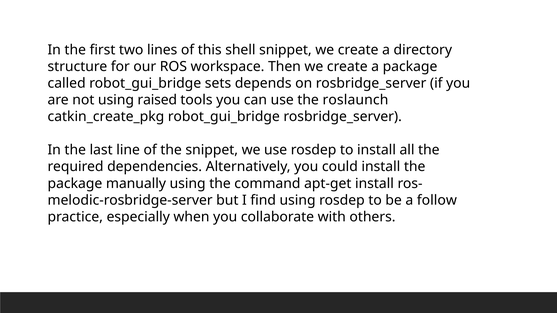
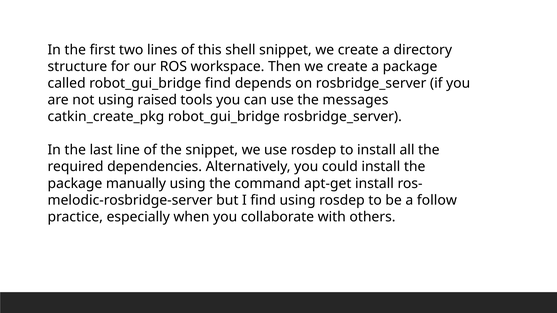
robot_gui_bridge sets: sets -> find (218, 83)
roslaunch: roslaunch -> messages (355, 100)
